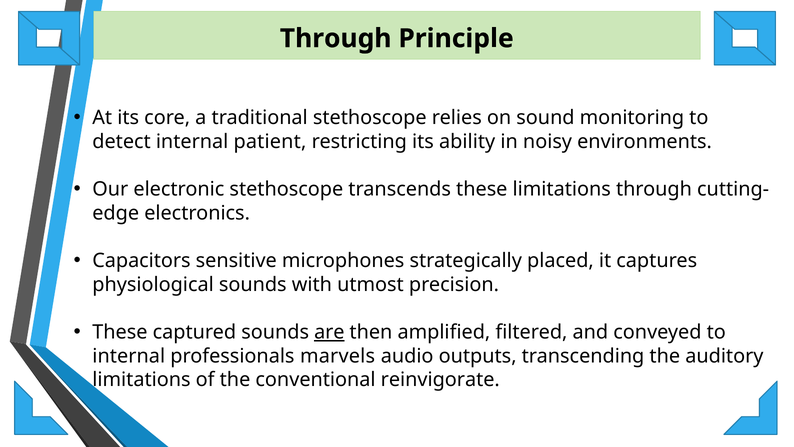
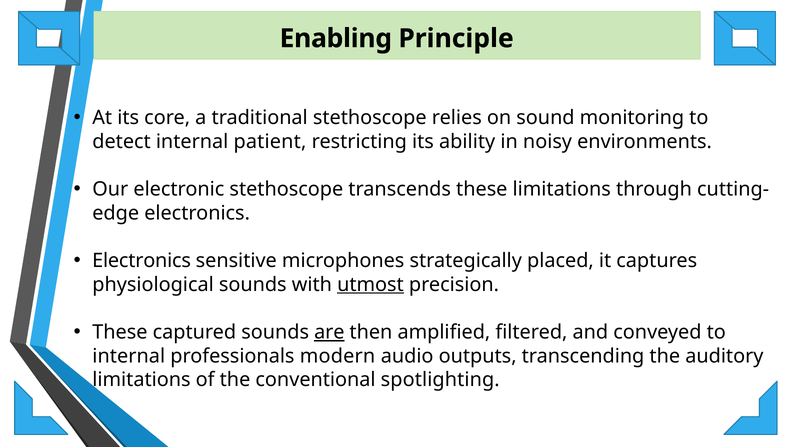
Through: Through -> Enabling (336, 38)
Capacitors: Capacitors -> Electronics (142, 260)
utmost underline: none -> present (370, 284)
marvels: marvels -> modern (338, 356)
reinvigorate: reinvigorate -> spotlighting (440, 380)
